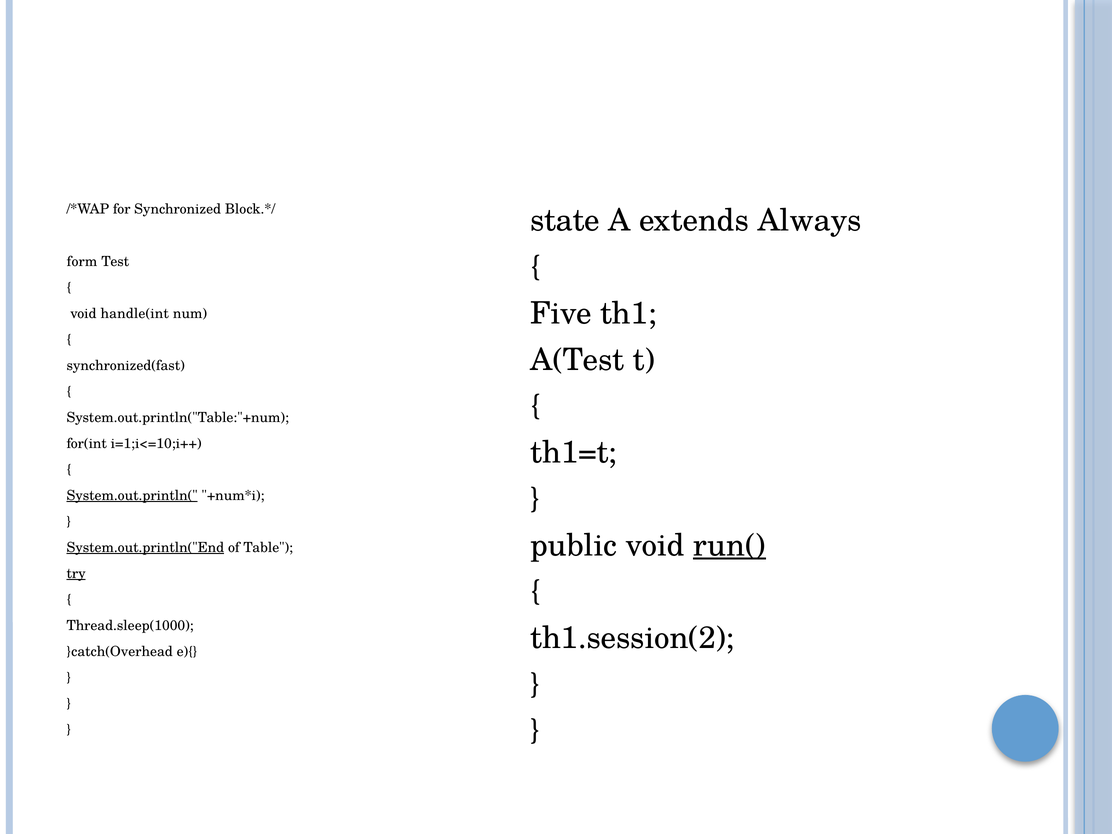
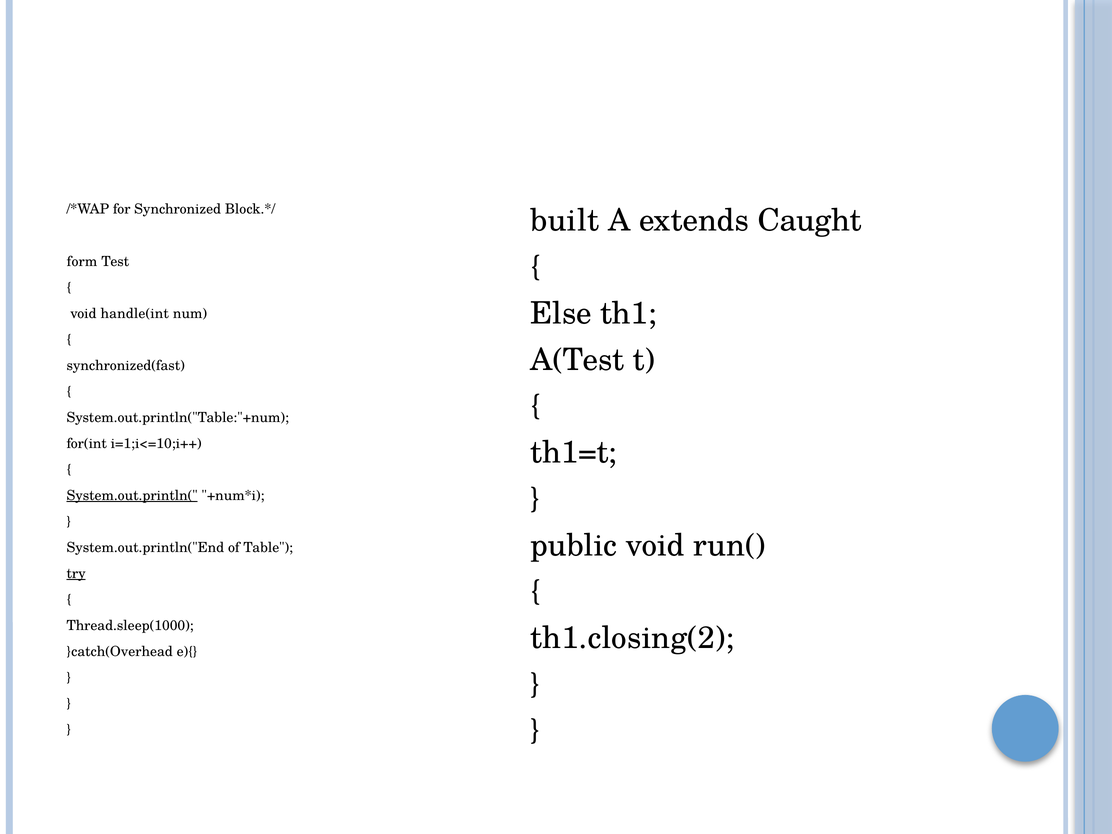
state: state -> built (565, 221)
Always: Always -> Caught (810, 221)
Five: Five -> Else (561, 314)
run( underline: present -> none (730, 545)
System.out.println("End underline: present -> none (145, 547)
th1.session(2: th1.session(2 -> th1.closing(2 (632, 638)
